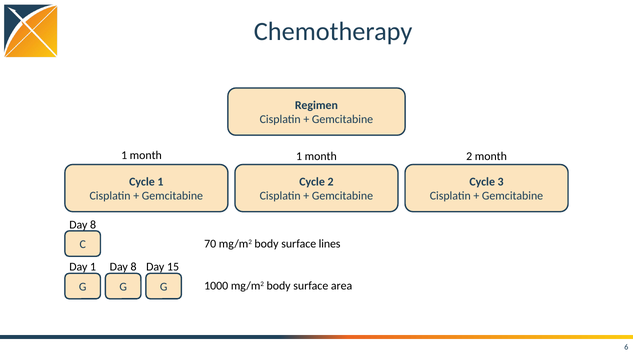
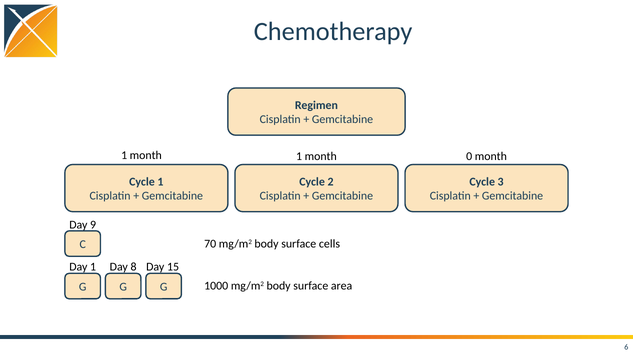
month 2: 2 -> 0 (469, 156)
8: 8 -> 9 (93, 225)
lines: lines -> cells (330, 244)
